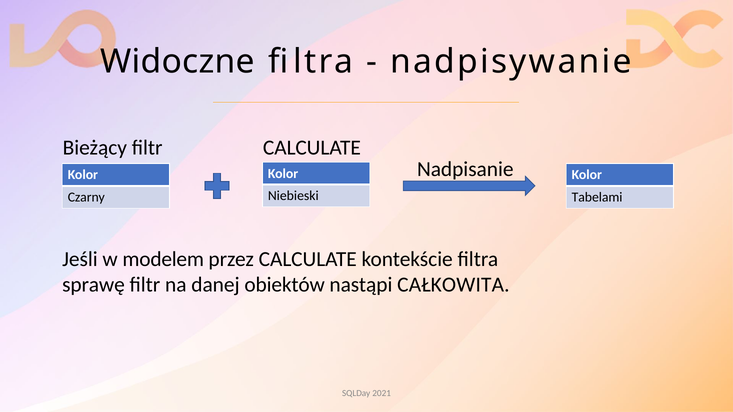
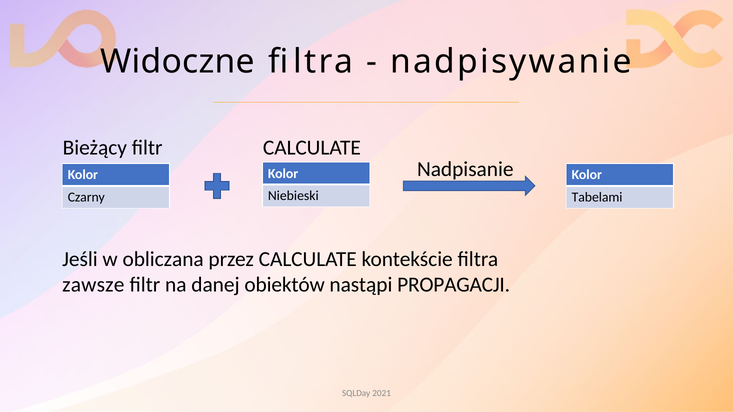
modelem: modelem -> obliczana (163, 259)
sprawę: sprawę -> zawsze (93, 285)
CAŁKOWITA: CAŁKOWITA -> PROPAGACJI (454, 285)
